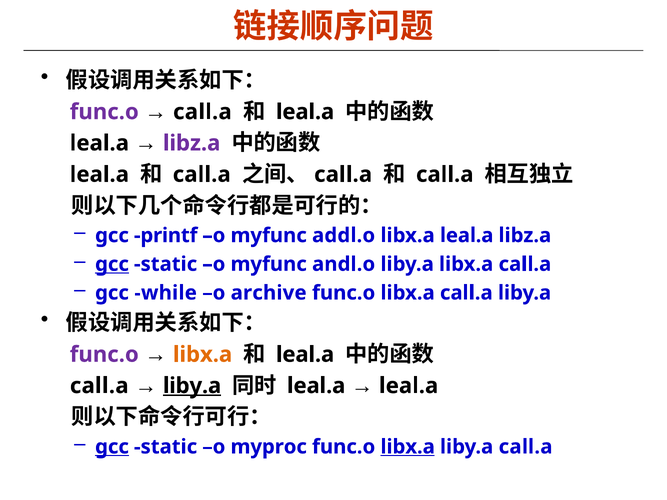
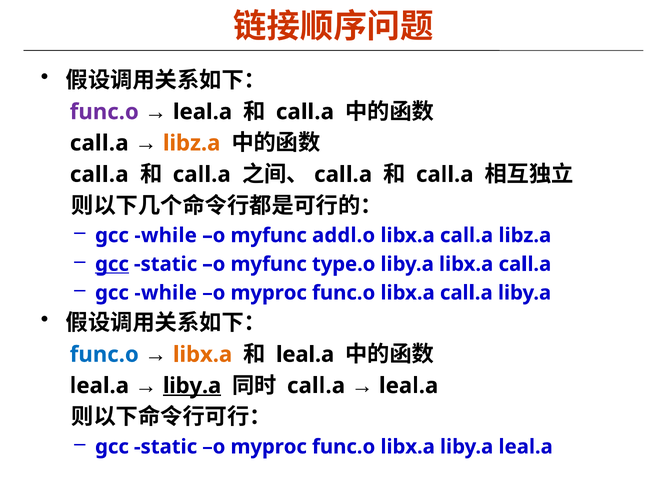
call.a: call.a -> leal.a (203, 112)
leal.a: leal.a -> call.a (305, 112)
leal.a: leal.a -> call.a (99, 143)
libz.a colour: purple -> orange (192, 143)
leal.a: leal.a -> call.a (99, 175)
printf: printf -> while (166, 236)
leal.a: leal.a -> call.a (467, 236)
andl.o: andl.o -> type.o (344, 264)
archive: archive -> myproc (269, 293)
func.o colour: purple -> blue (104, 355)
call.a: call.a -> leal.a (99, 386)
leal.a: leal.a -> call.a (316, 386)
gcc underline: present -> none (112, 447)
libx.a underline: present -> none (408, 447)
liby.a call.a: call.a -> leal.a (526, 447)
